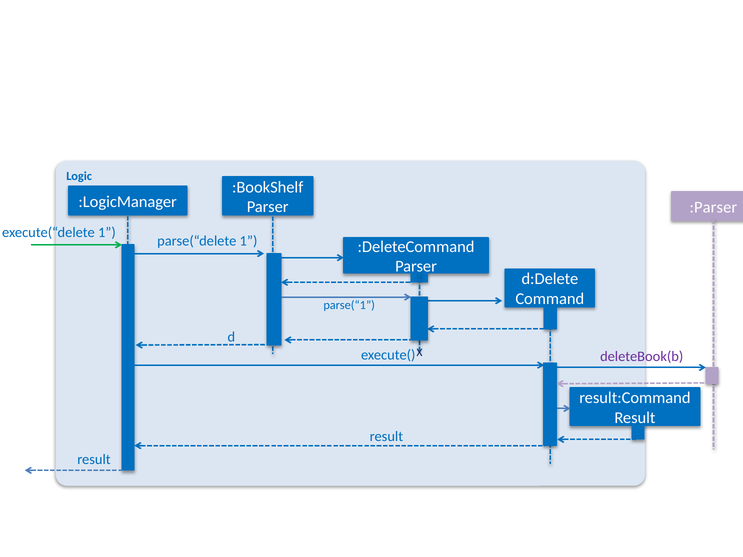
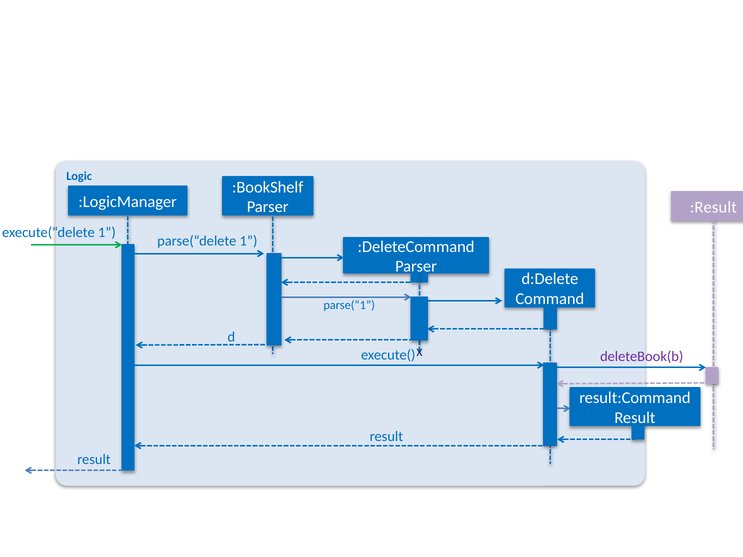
:Parser: :Parser -> :Result (713, 207)
